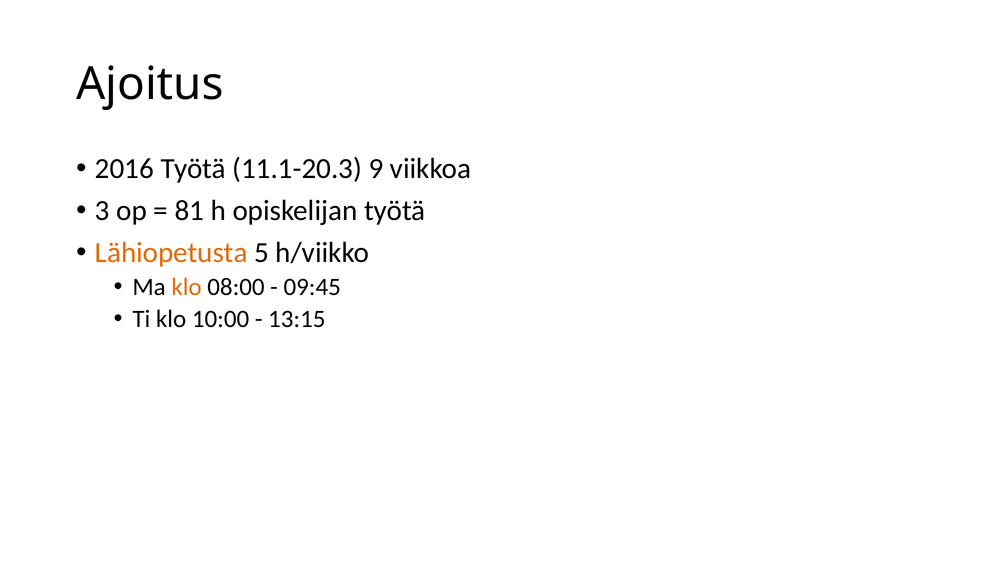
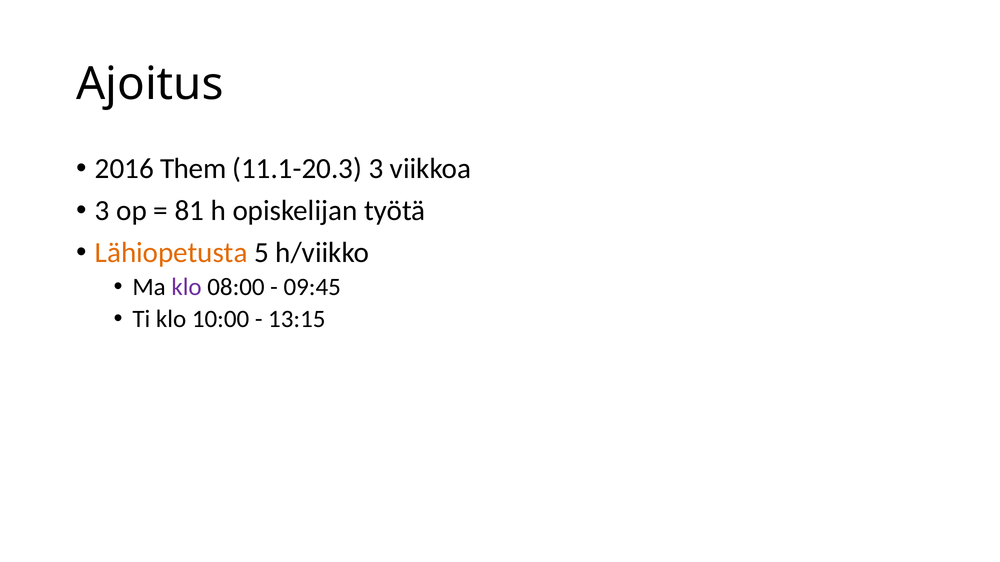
2016 Työtä: Työtä -> Them (193, 169)
11.1-20.3 9: 9 -> 3 (376, 169)
klo colour: orange -> purple (187, 287)
